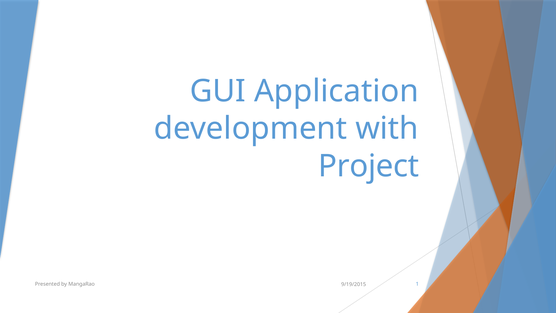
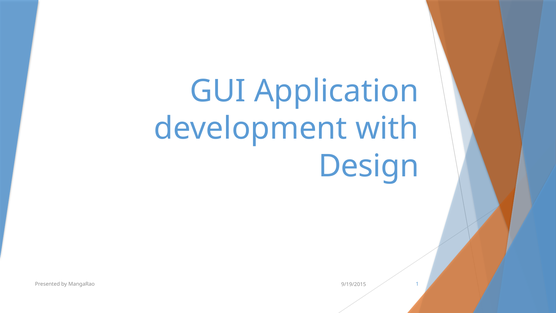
Project: Project -> Design (369, 166)
